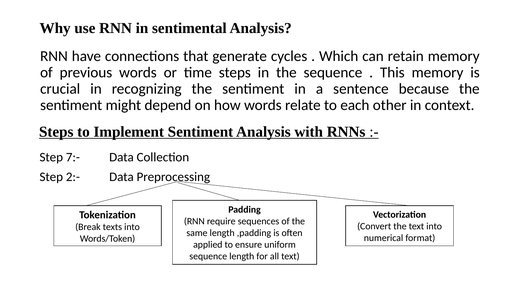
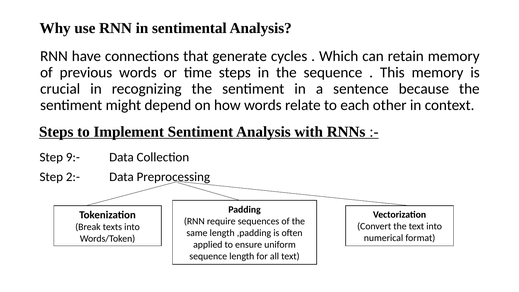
7:-: 7:- -> 9:- (73, 157)
